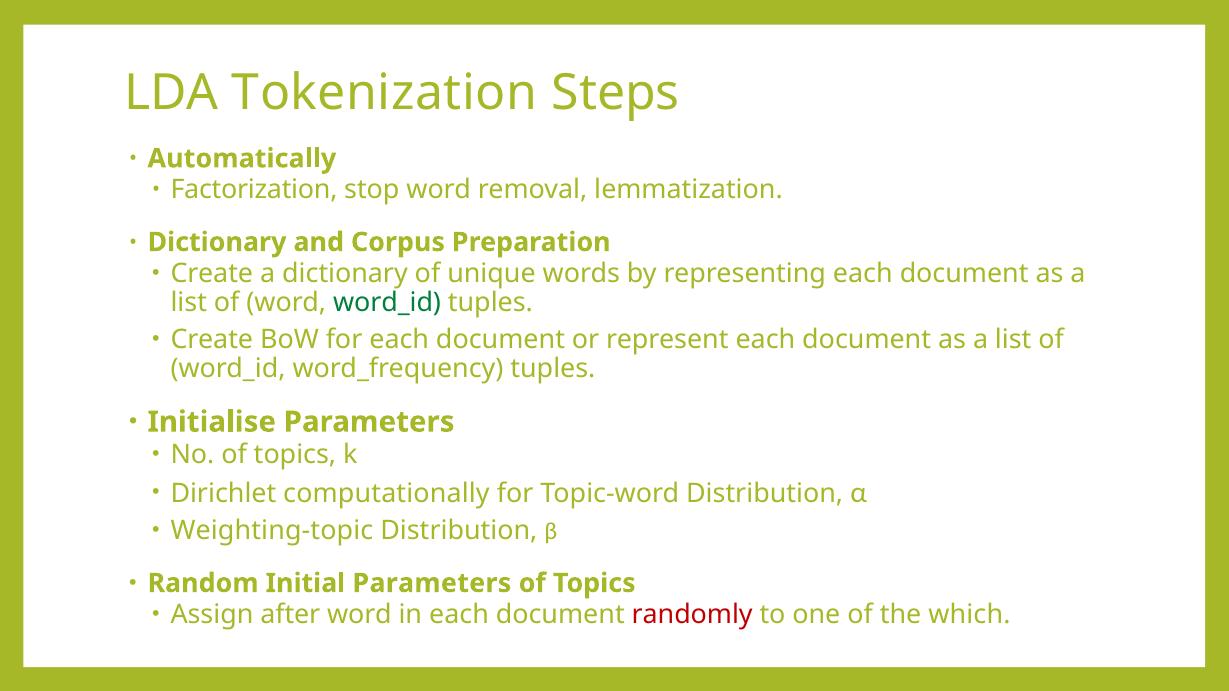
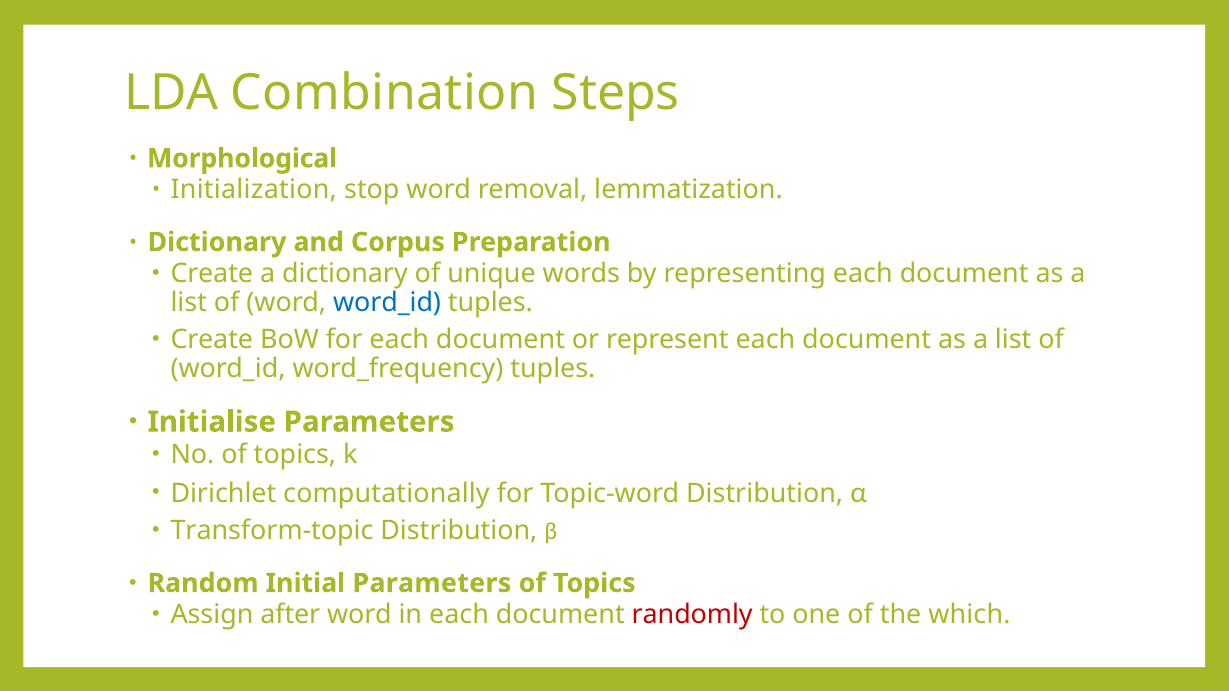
Tokenization: Tokenization -> Combination (385, 93)
Automatically: Automatically -> Morphological (242, 159)
Factorization: Factorization -> Initialization (254, 190)
word_id colour: green -> blue (387, 303)
Weighting-topic: Weighting-topic -> Transform-topic (272, 531)
